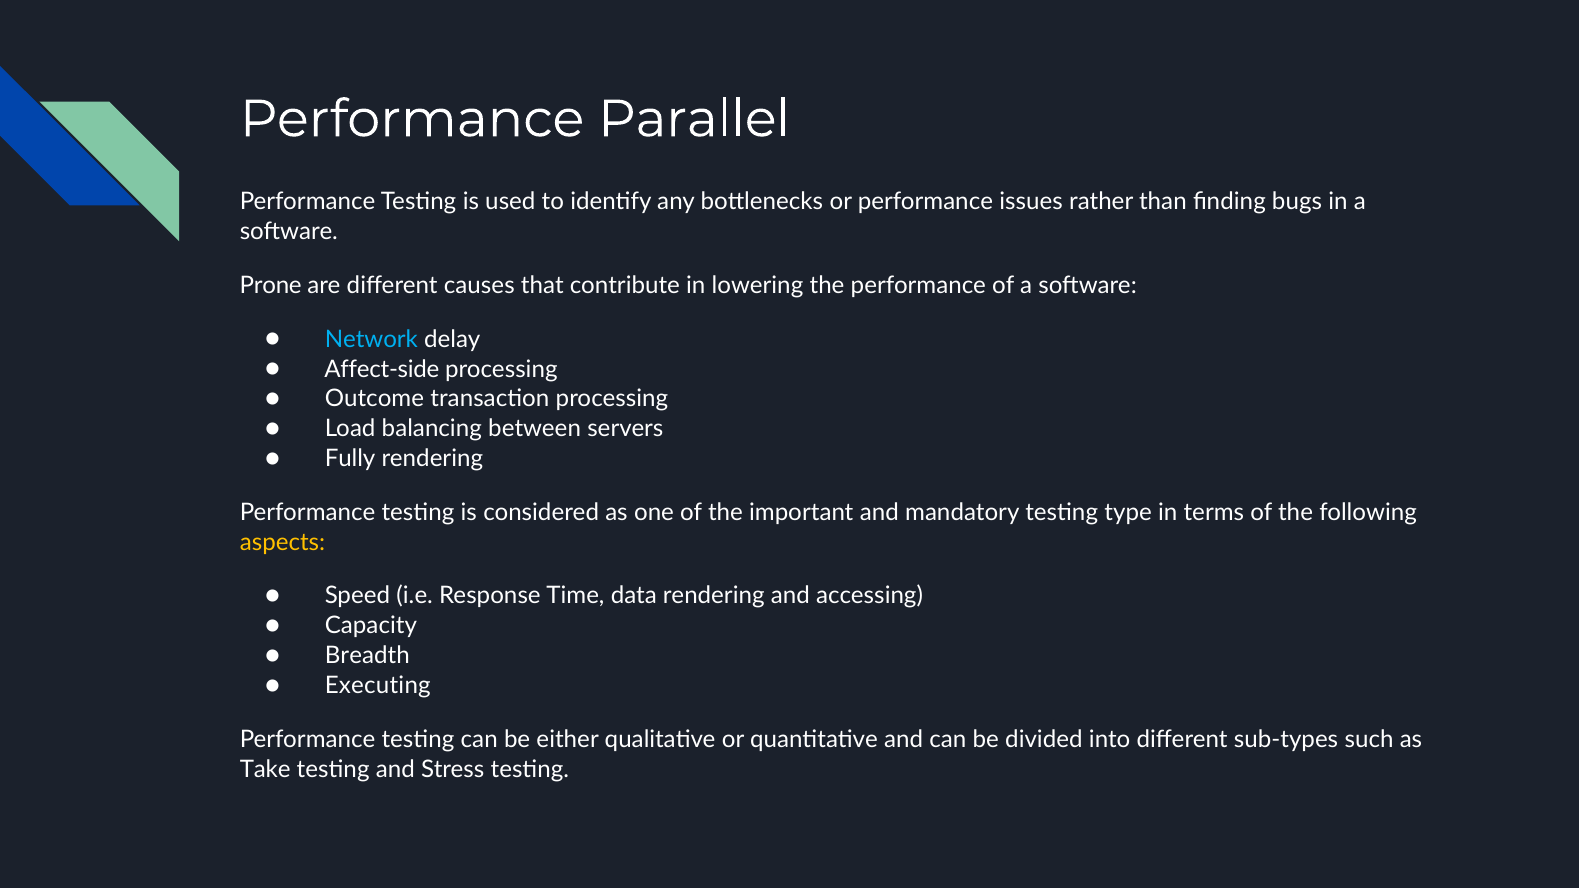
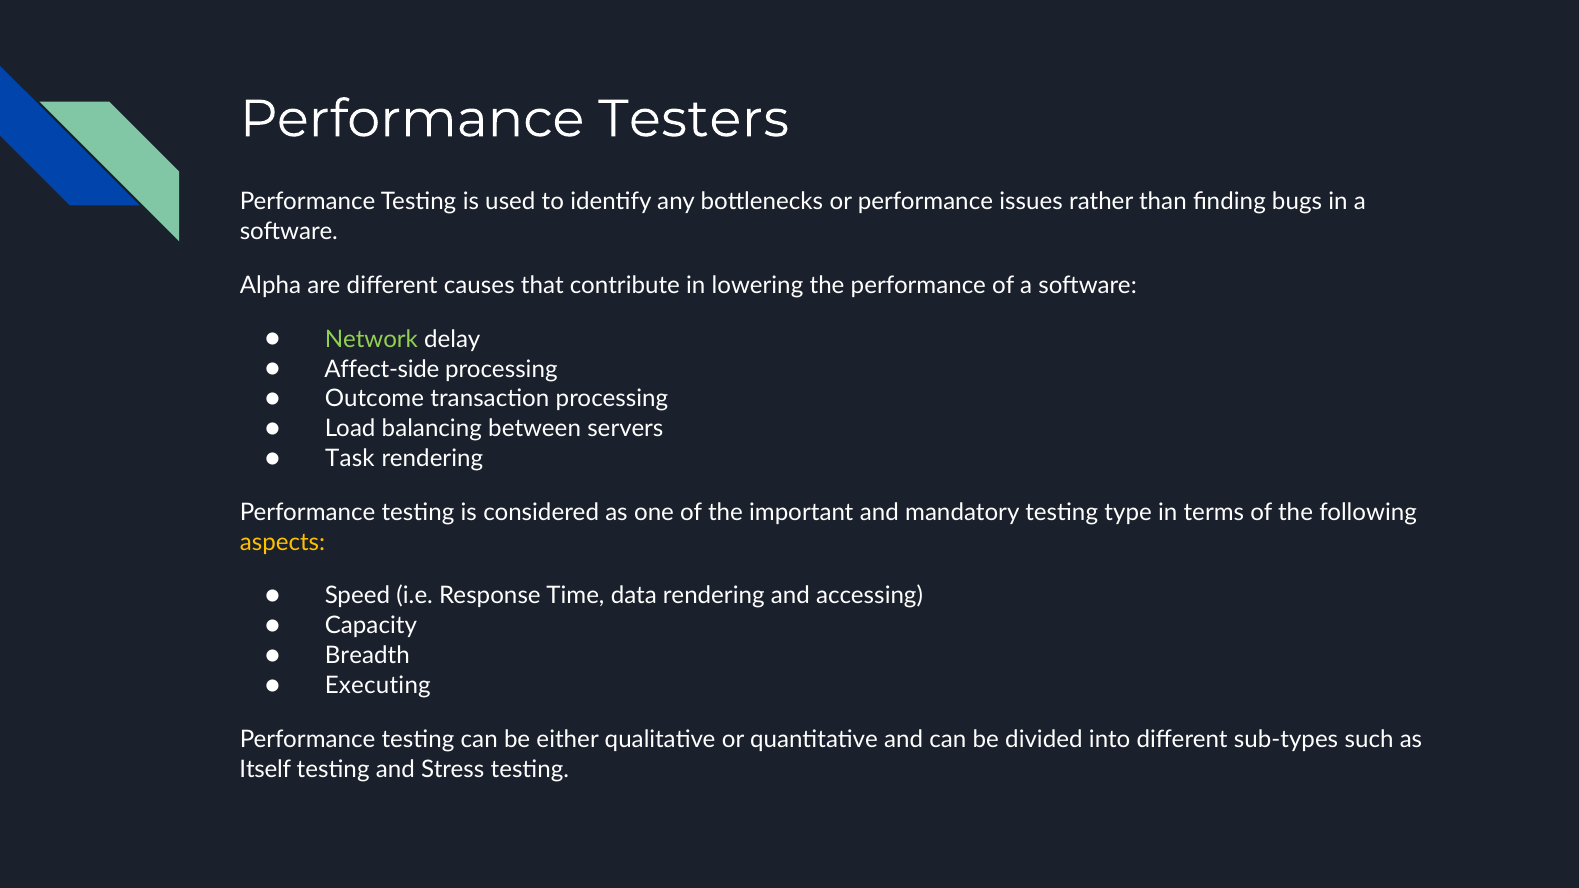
Parallel: Parallel -> Testers (694, 119)
Prone: Prone -> Alpha (270, 286)
Network colour: light blue -> light green (371, 339)
Fully: Fully -> Task (350, 459)
Take: Take -> Itself (265, 770)
